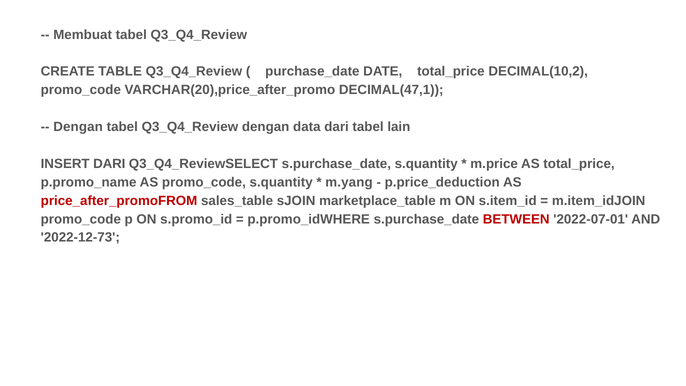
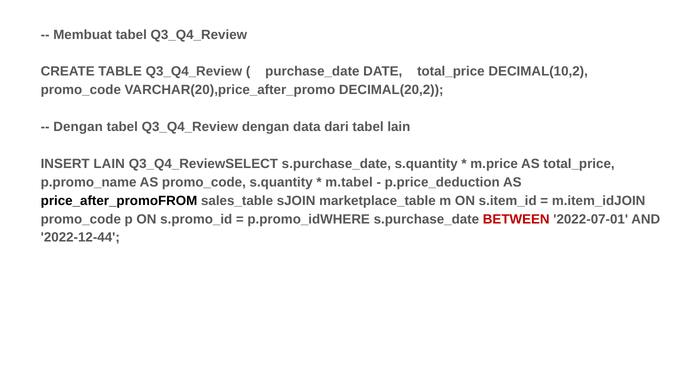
DECIMAL(47,1: DECIMAL(47,1 -> DECIMAL(20,2 (391, 90)
INSERT DARI: DARI -> LAIN (109, 164)
m.yang: m.yang -> m.tabel (349, 182)
price_after_promoFROM colour: red -> black (119, 201)
2022-12-73: 2022-12-73 -> 2022-12-44 (80, 238)
